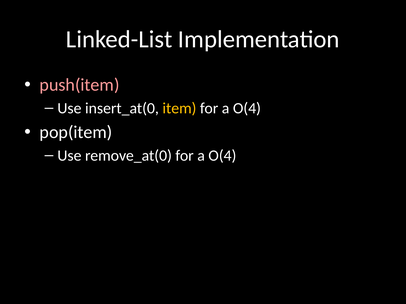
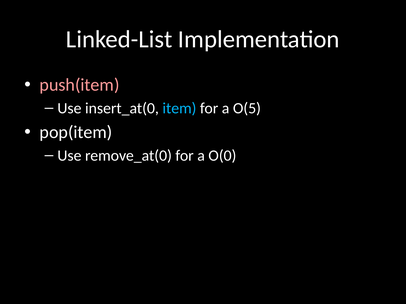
item colour: yellow -> light blue (179, 108)
O(4: O(4 -> O(5 (247, 108)
remove_at(0 for a O(4: O(4 -> O(0 (222, 156)
